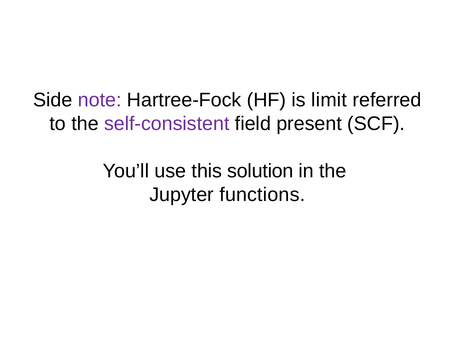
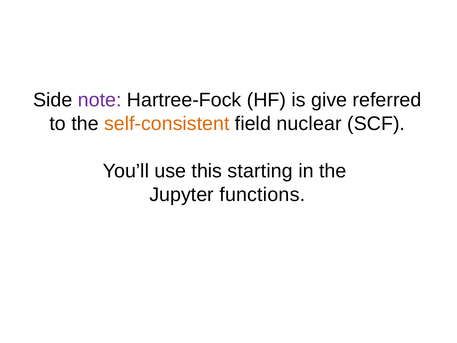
limit: limit -> give (329, 100)
self-consistent colour: purple -> orange (167, 124)
present: present -> nuclear (309, 124)
solution: solution -> starting (260, 171)
